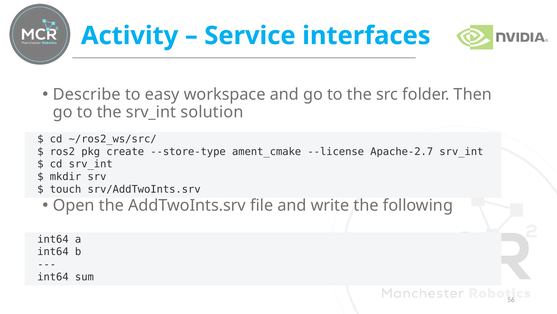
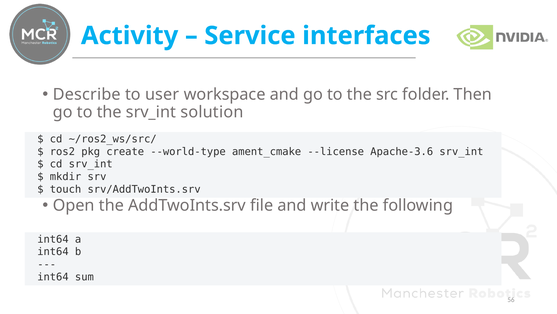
easy: easy -> user (162, 94)
--store-type: --store-type -> --world-type (188, 151)
Apache-2.7: Apache-2.7 -> Apache-3.6 (402, 151)
